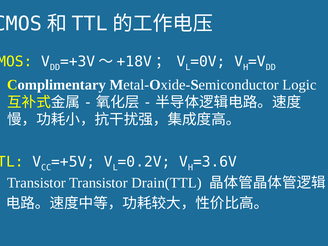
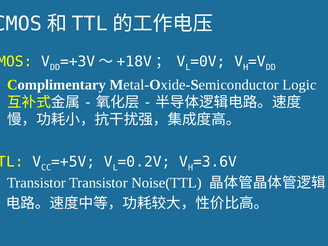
Drain(TTL: Drain(TTL -> Noise(TTL (167, 183)
